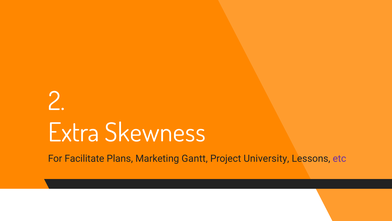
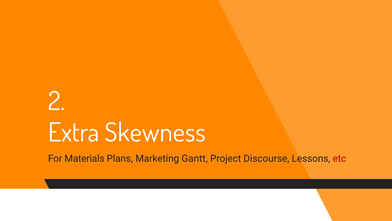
Facilitate: Facilitate -> Materials (84, 158)
University: University -> Discourse (266, 158)
etc colour: purple -> red (339, 158)
